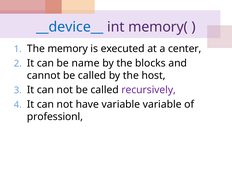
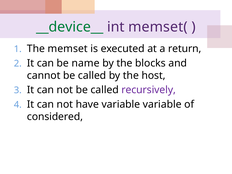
__device__ colour: blue -> green (70, 27)
memory(: memory( -> memset( (158, 27)
memory: memory -> memset (68, 49)
center: center -> return (185, 49)
professionl: professionl -> considered (55, 117)
